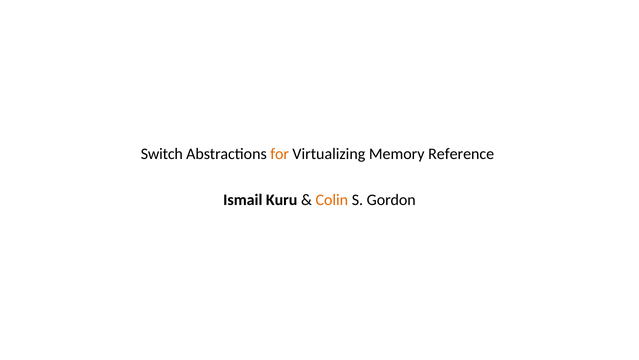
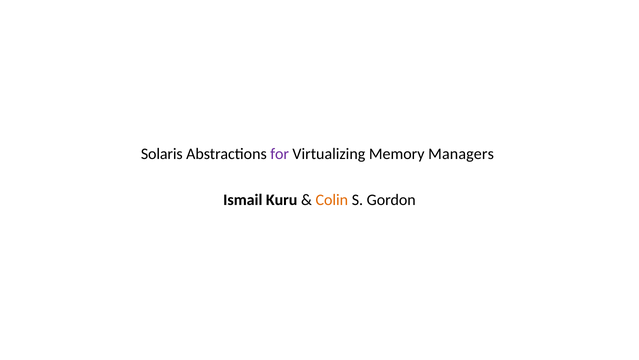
Switch: Switch -> Solaris (162, 154)
for colour: orange -> purple (280, 154)
Reference: Reference -> Managers (461, 154)
